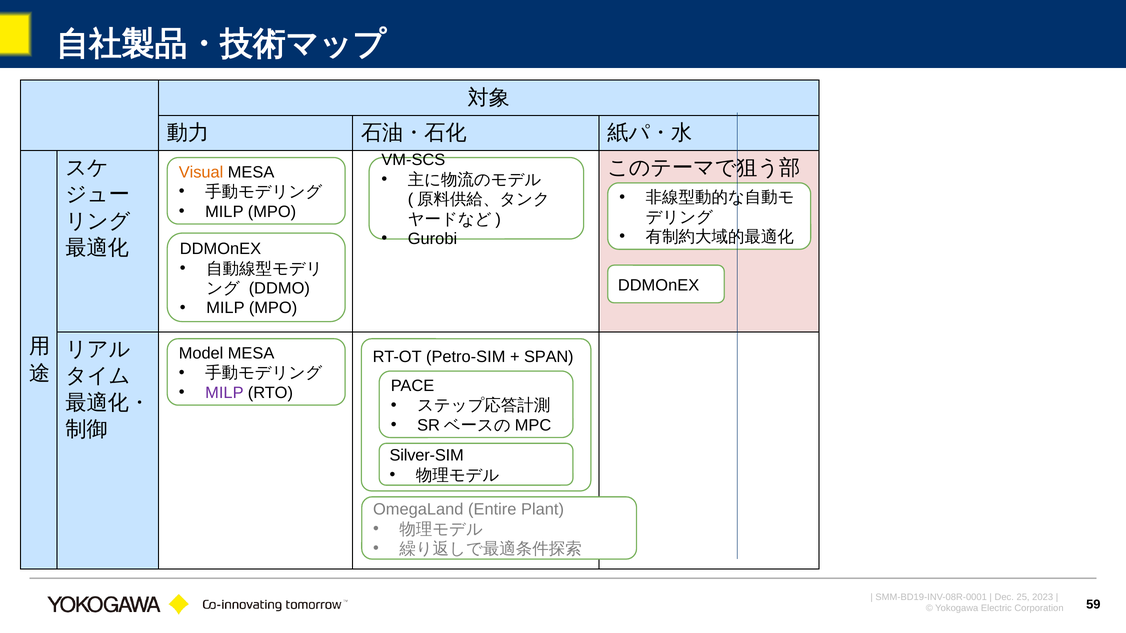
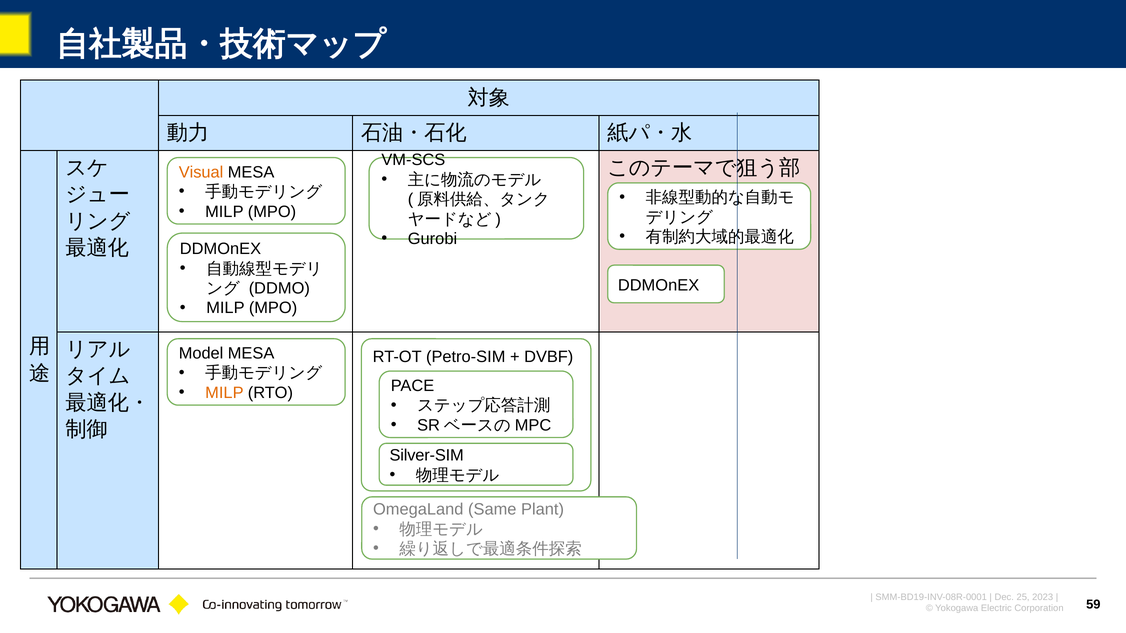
SPAN: SPAN -> DVBF (549, 357)
MILP colour: purple -> orange (224, 393)
Entire: Entire -> Same (492, 510)
